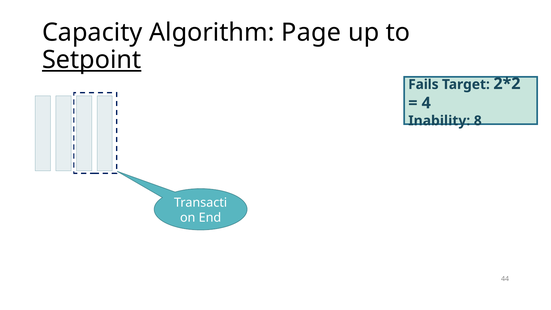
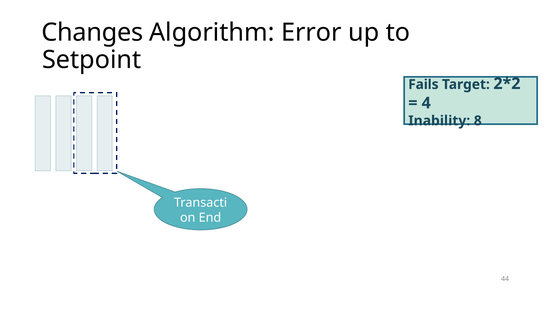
Capacity: Capacity -> Changes (92, 33)
Page: Page -> Error (311, 33)
Setpoint underline: present -> none (92, 60)
